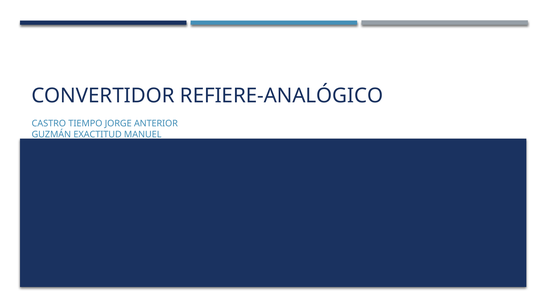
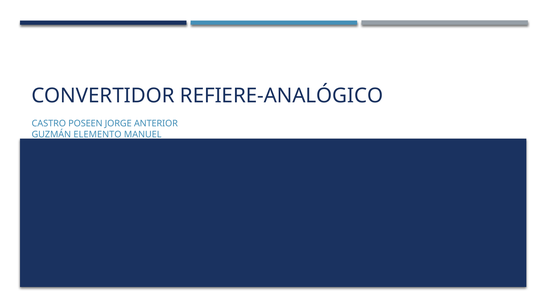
TIEMPO: TIEMPO -> POSEEN (85, 124)
EXACTITUD: EXACTITUD -> ELEMENTO (98, 135)
